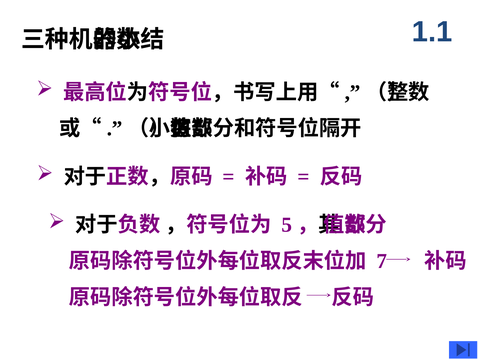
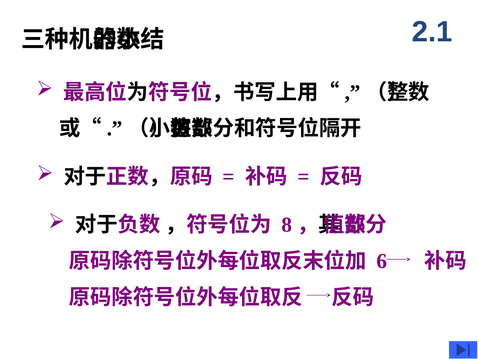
1.1: 1.1 -> 2.1 (432, 32)
5: 5 -> 8 (287, 225)
7: 7 -> 6 (382, 261)
